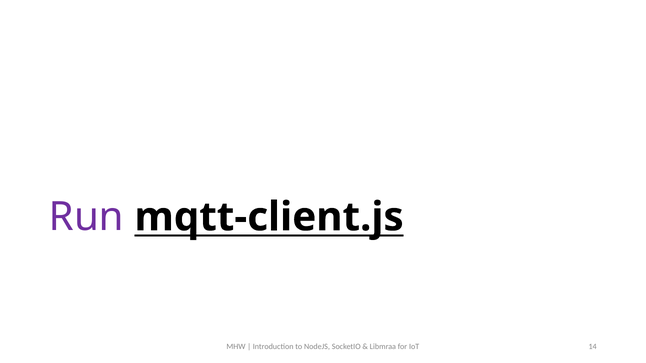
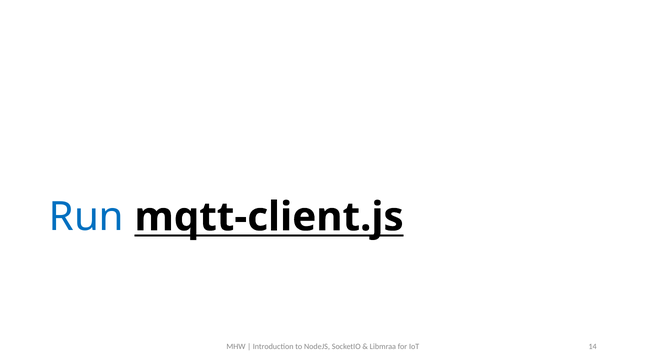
Run colour: purple -> blue (86, 217)
